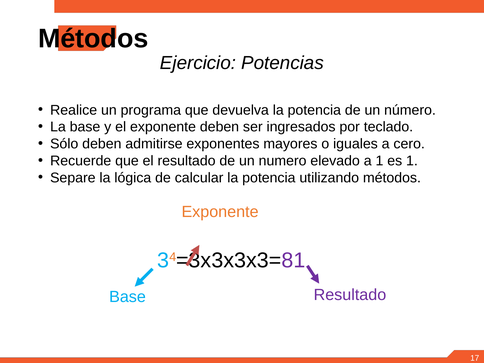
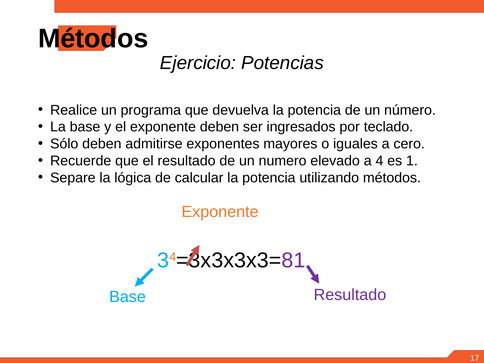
a 1: 1 -> 4 (379, 161)
